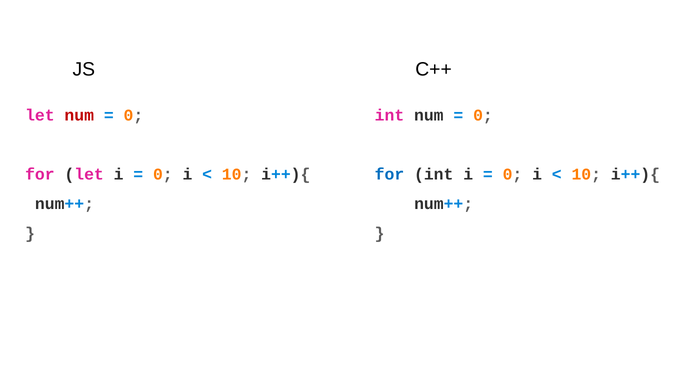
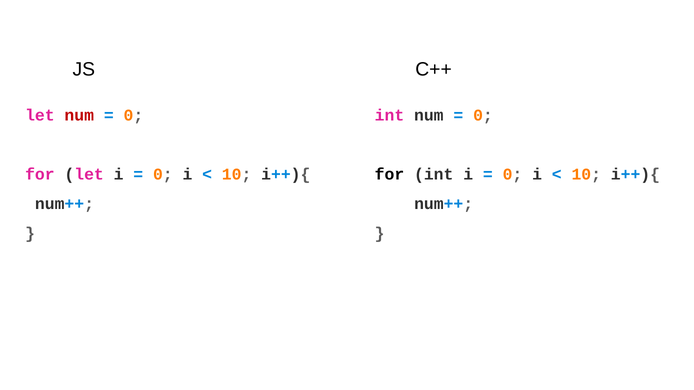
for colour: blue -> black (389, 174)
